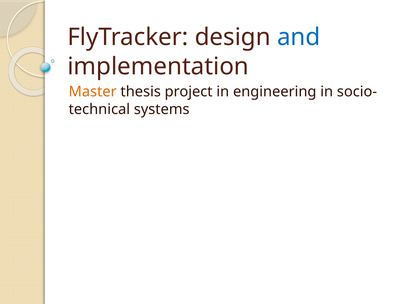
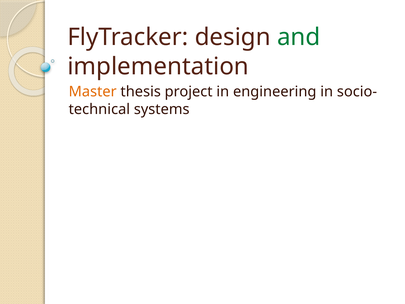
and colour: blue -> green (299, 37)
